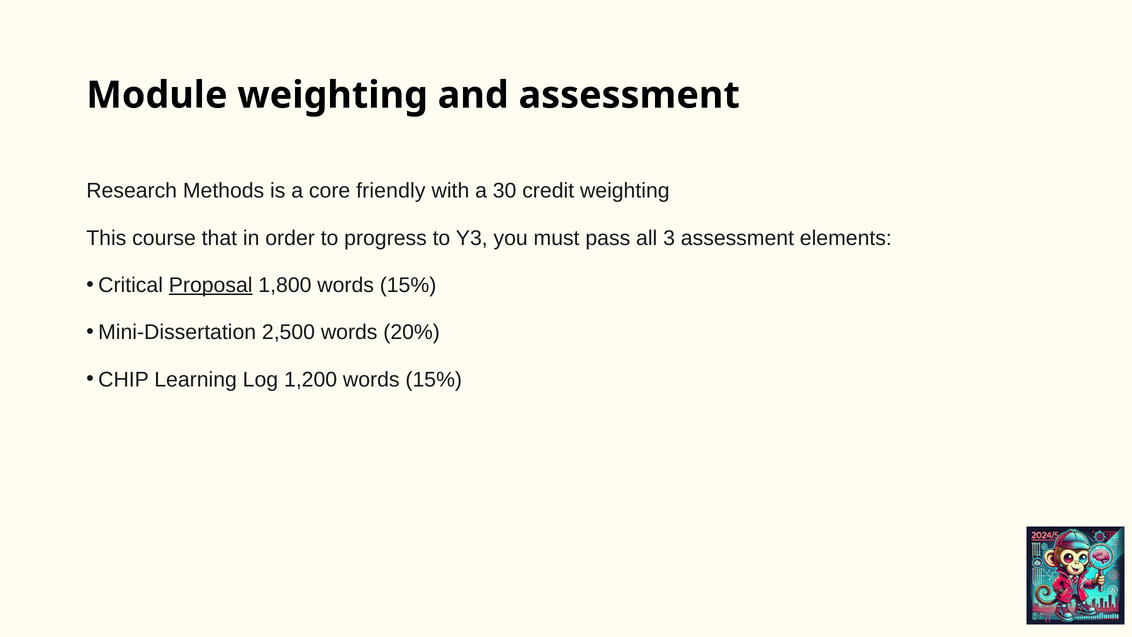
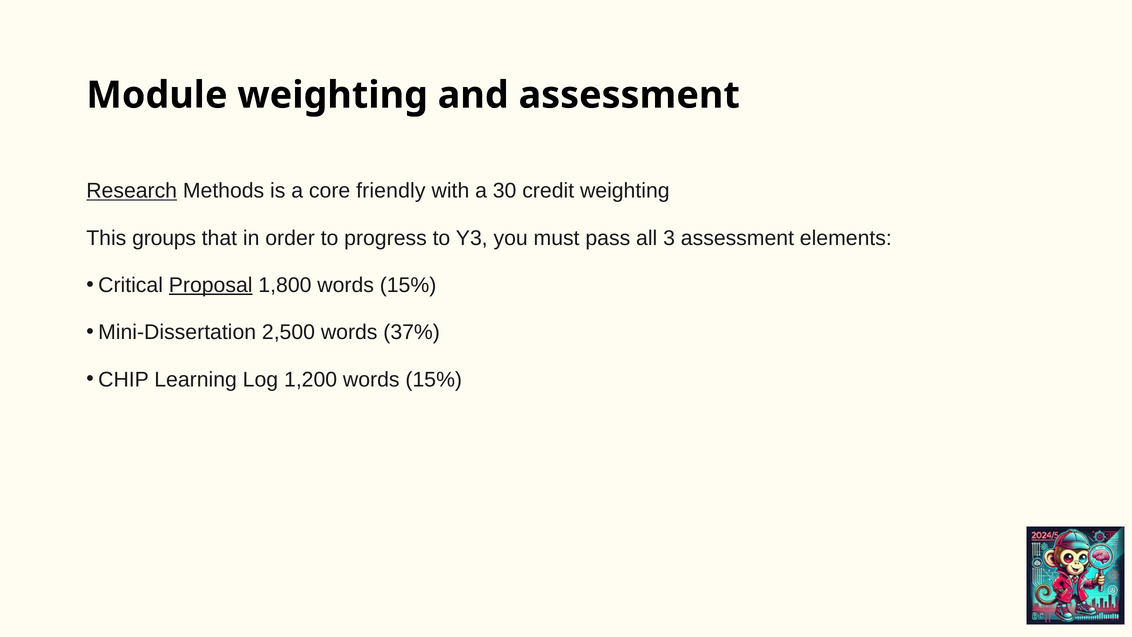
Research underline: none -> present (132, 191)
course: course -> groups (164, 238)
20%: 20% -> 37% (412, 332)
